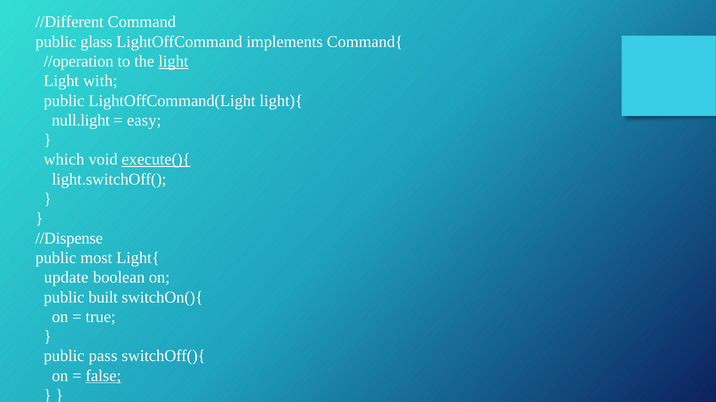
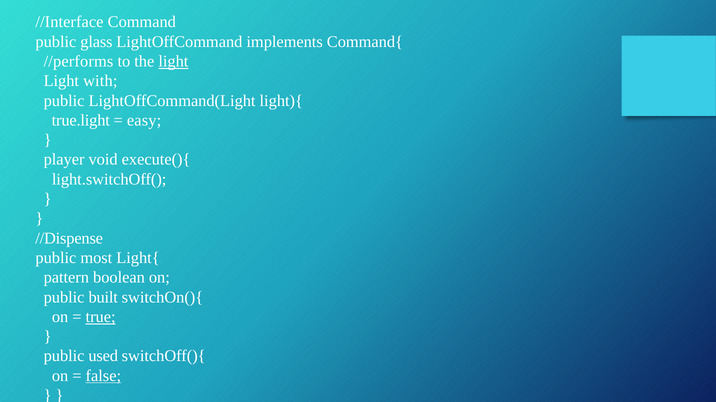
//Different: //Different -> //Interface (69, 22)
//operation: //operation -> //performs (78, 61)
null.light: null.light -> true.light (81, 121)
which: which -> player (64, 160)
execute(){ underline: present -> none (156, 160)
update: update -> pattern (66, 278)
true underline: none -> present (101, 317)
pass: pass -> used (103, 357)
